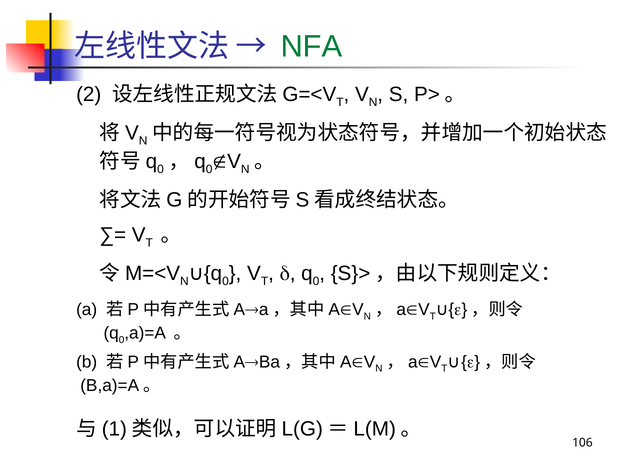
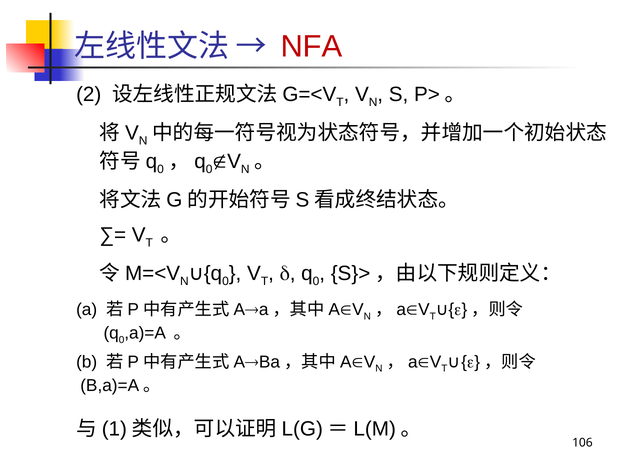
NFA colour: green -> red (312, 46)
